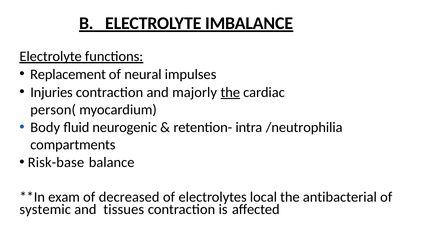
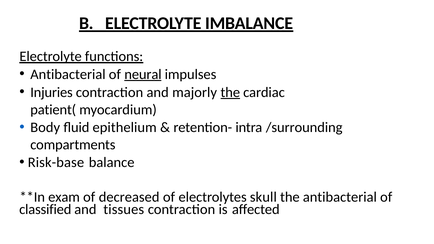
Replacement: Replacement -> Antibacterial (68, 74)
neural underline: none -> present (143, 74)
person(: person( -> patient( (53, 110)
neurogenic: neurogenic -> epithelium (125, 127)
/neutrophilia: /neutrophilia -> /surrounding (304, 127)
local: local -> skull (263, 197)
systemic: systemic -> classified (45, 210)
